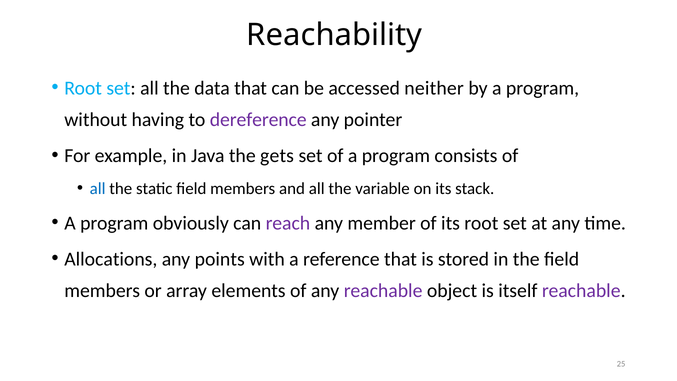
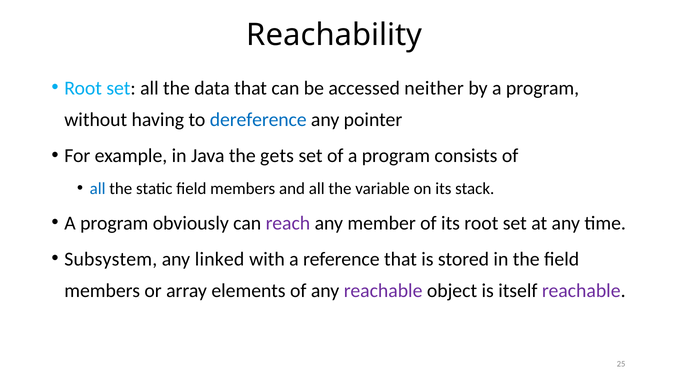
dereference colour: purple -> blue (258, 120)
Allocations: Allocations -> Subsystem (111, 259)
points: points -> linked (220, 259)
